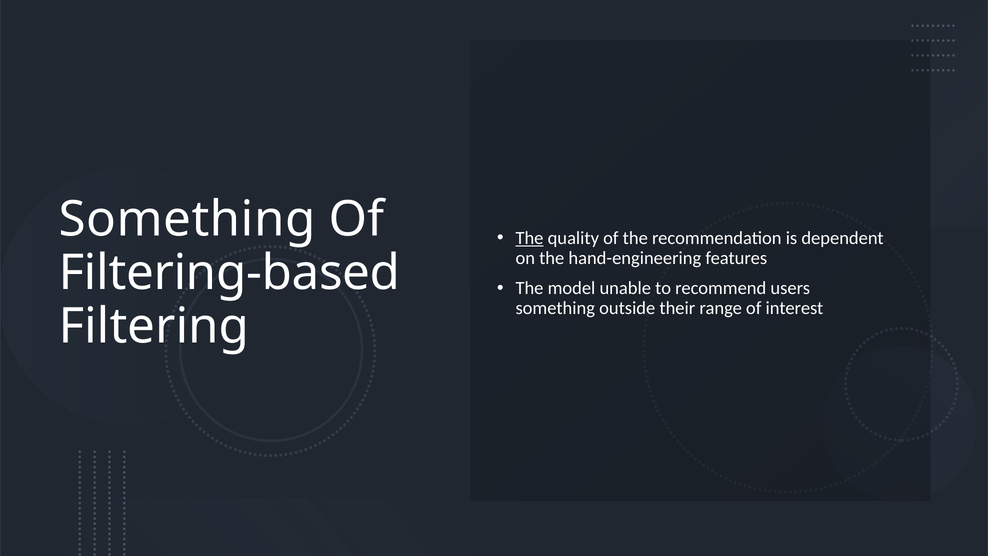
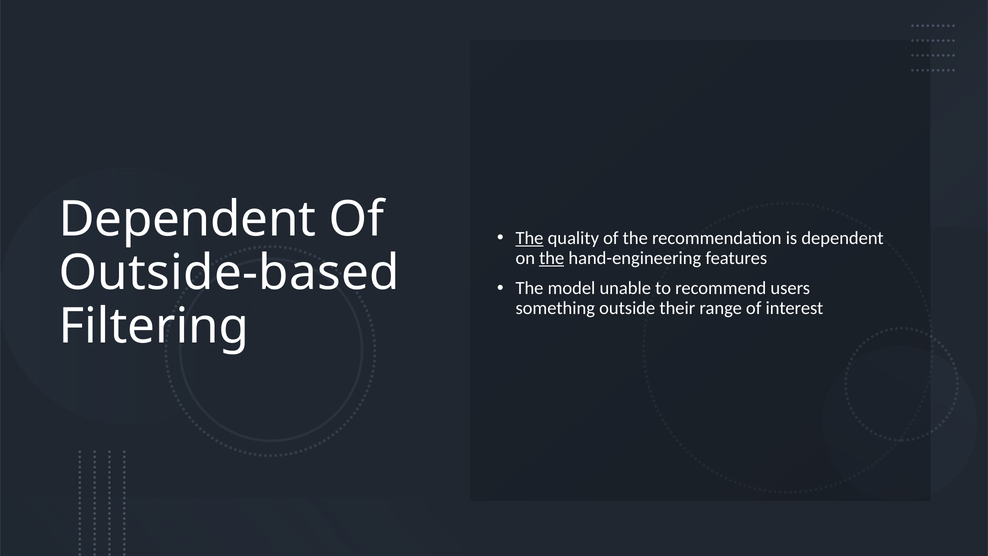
Something: Something -> Dependent (187, 219)
the underline: none -> present (552, 258)
Filtering-based: Filtering-based -> Outside-based (229, 273)
